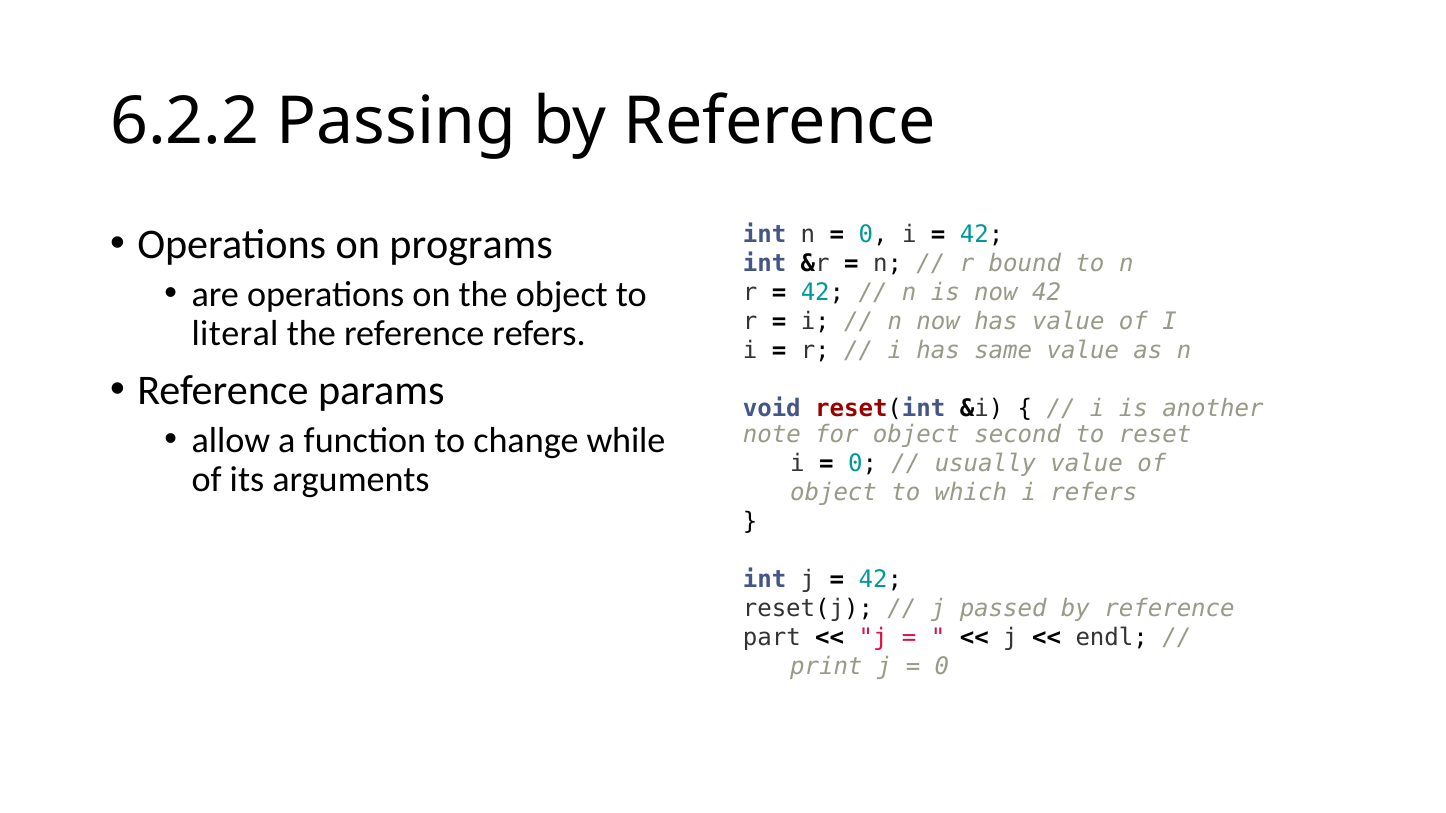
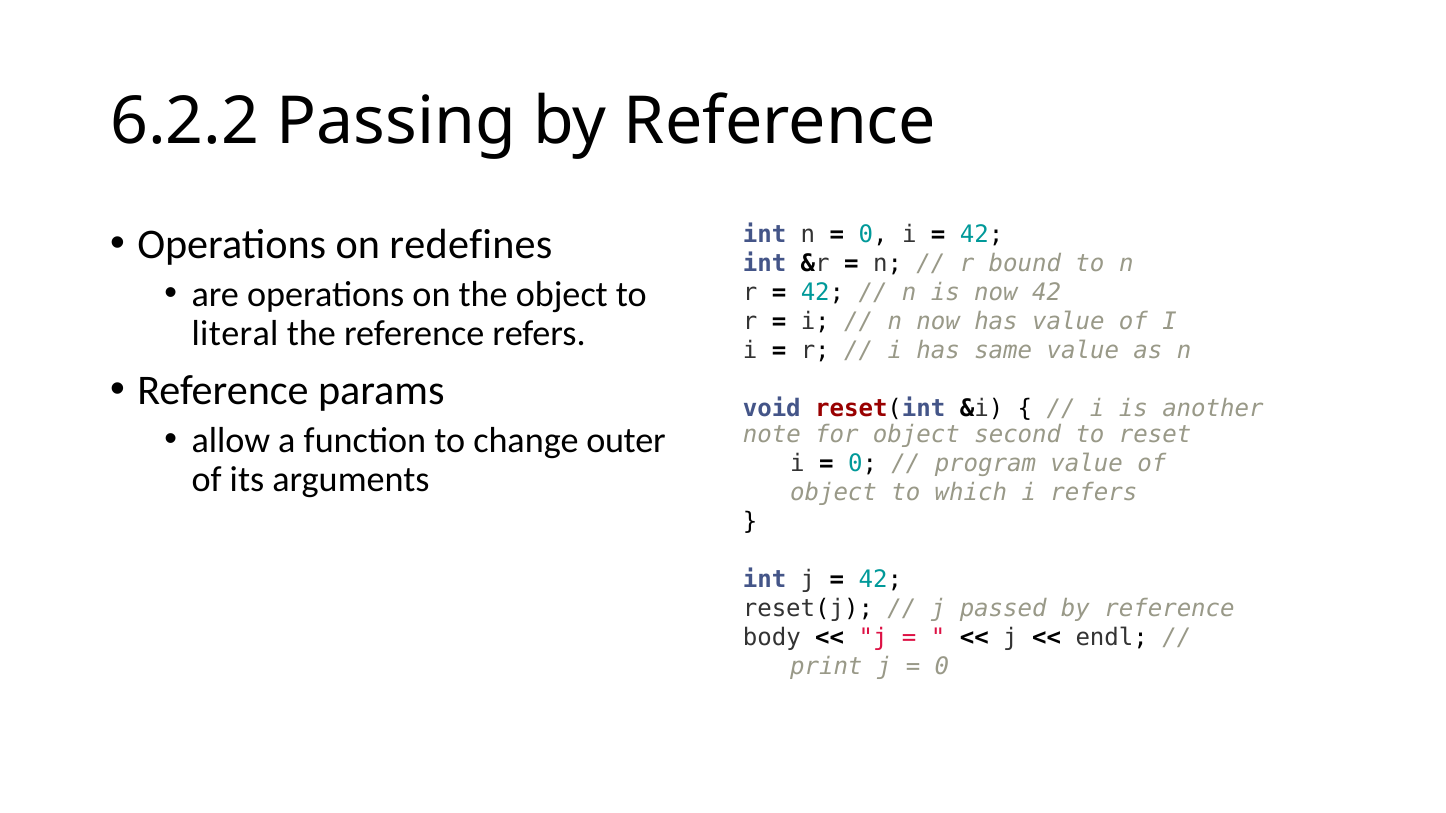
programs: programs -> redefines (471, 244)
while: while -> outer (626, 441)
usually: usually -> program (985, 464)
part: part -> body (772, 638)
